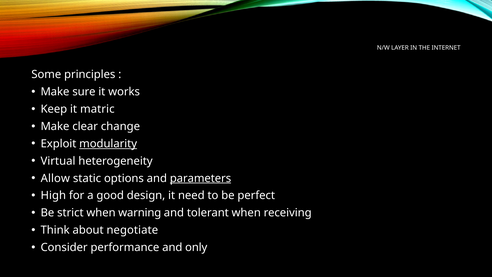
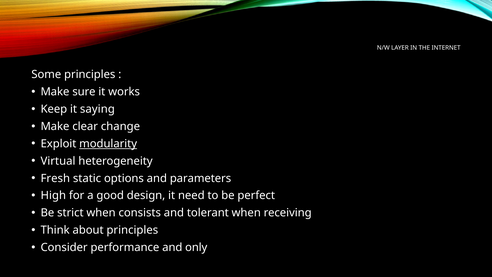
matric: matric -> saying (97, 109)
Allow: Allow -> Fresh (55, 178)
parameters underline: present -> none (201, 178)
warning: warning -> consists (140, 213)
about negotiate: negotiate -> principles (132, 230)
